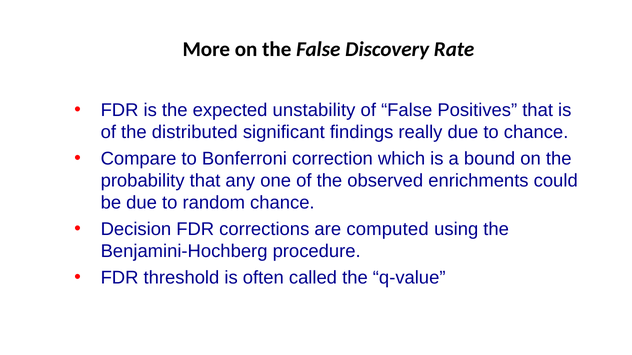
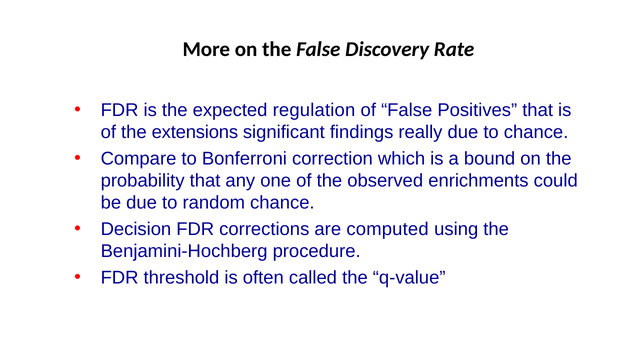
unstability: unstability -> regulation (314, 110)
distributed: distributed -> extensions (195, 133)
